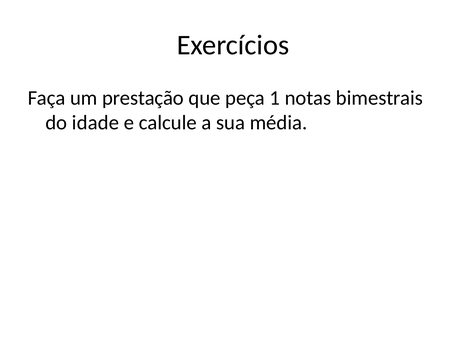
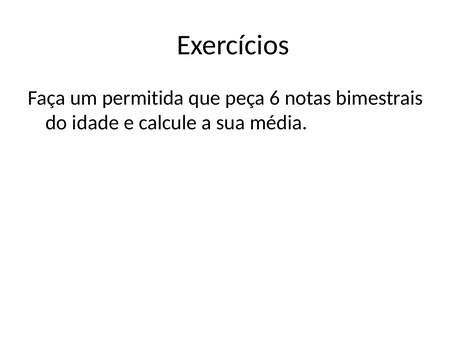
prestação: prestação -> permitida (143, 98)
1: 1 -> 6 (275, 98)
